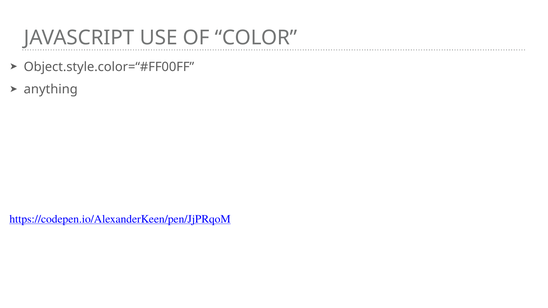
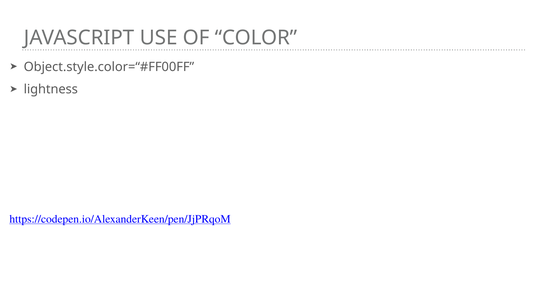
anything: anything -> lightness (51, 89)
